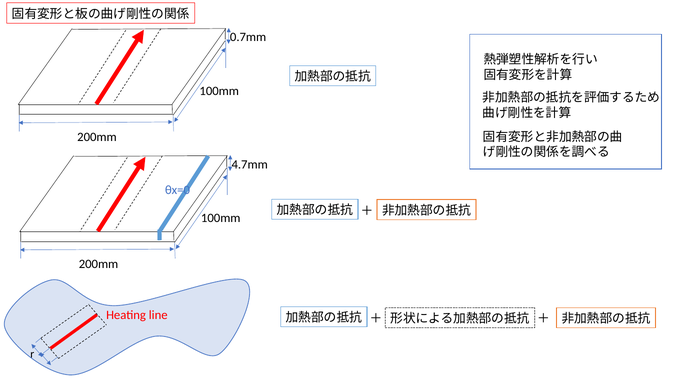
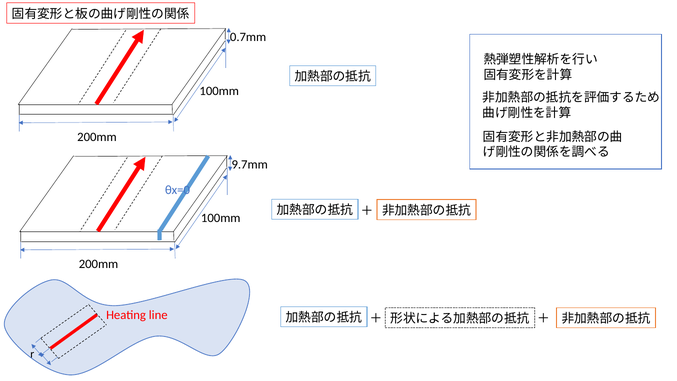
4.7mm: 4.7mm -> 9.7mm (250, 164)
